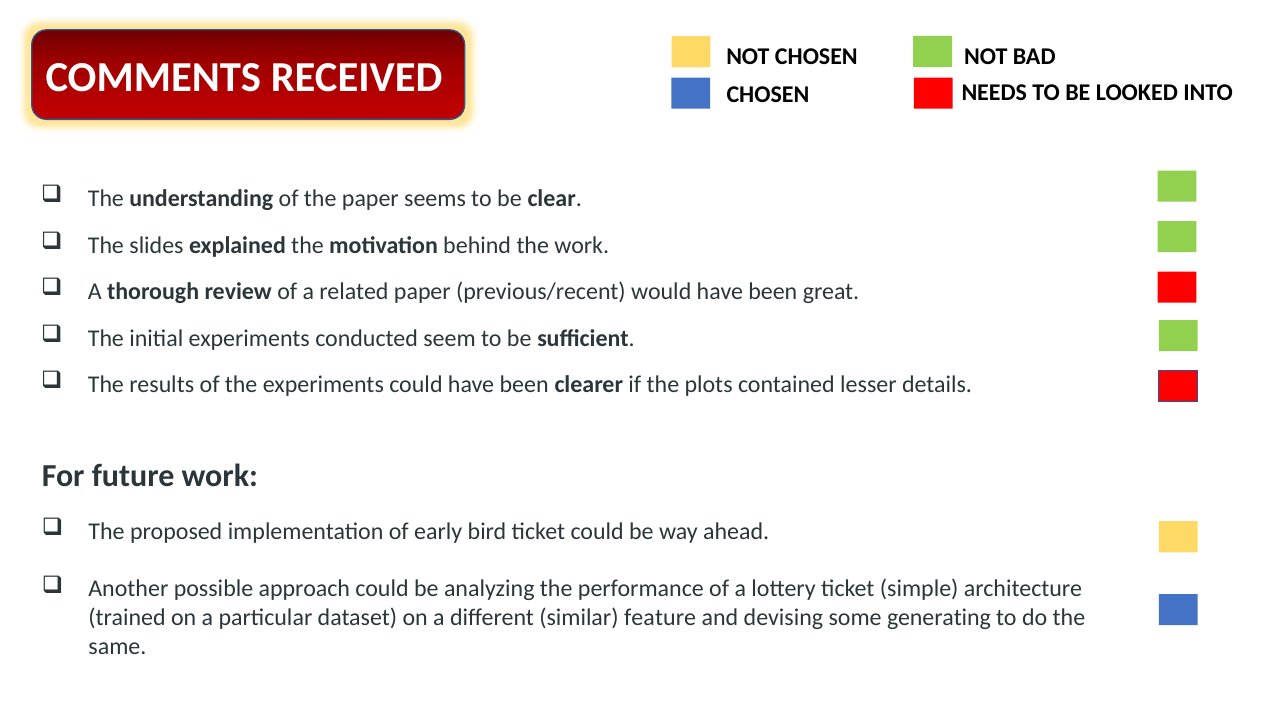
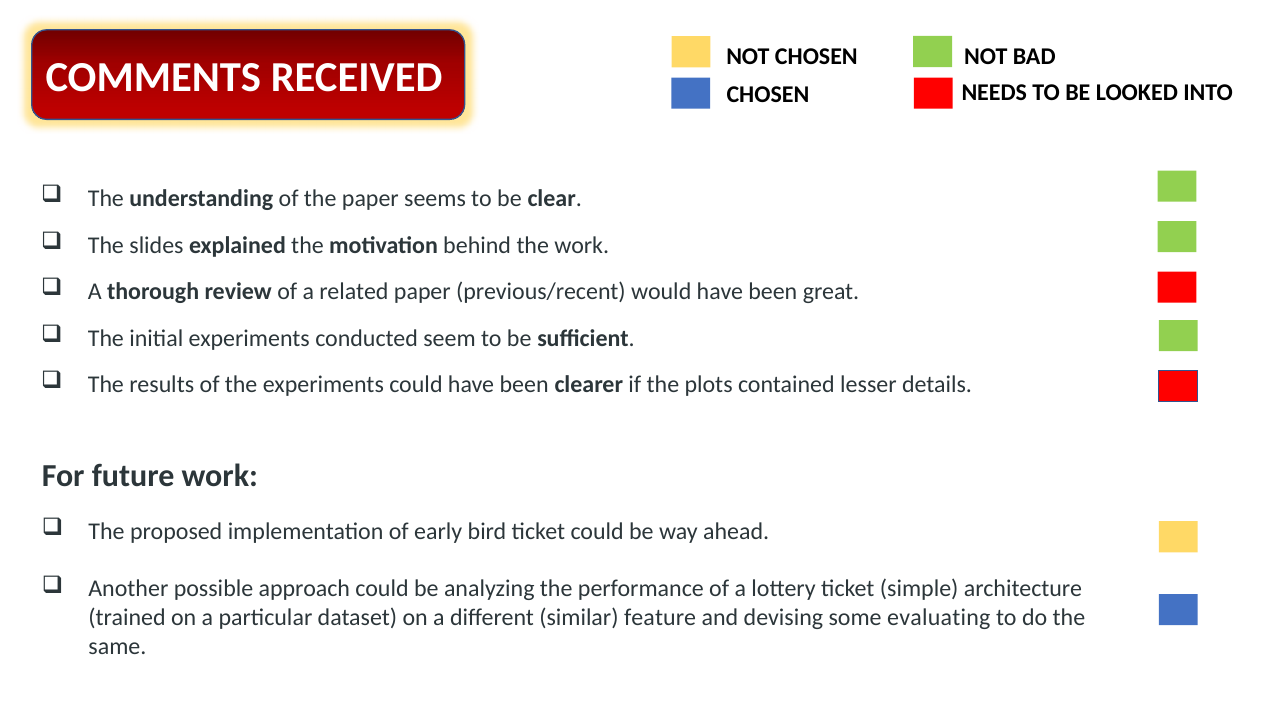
generating: generating -> evaluating (939, 617)
